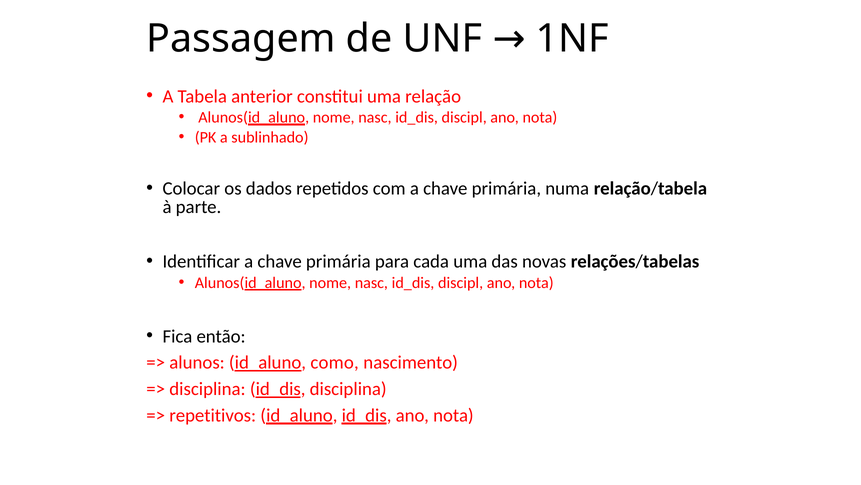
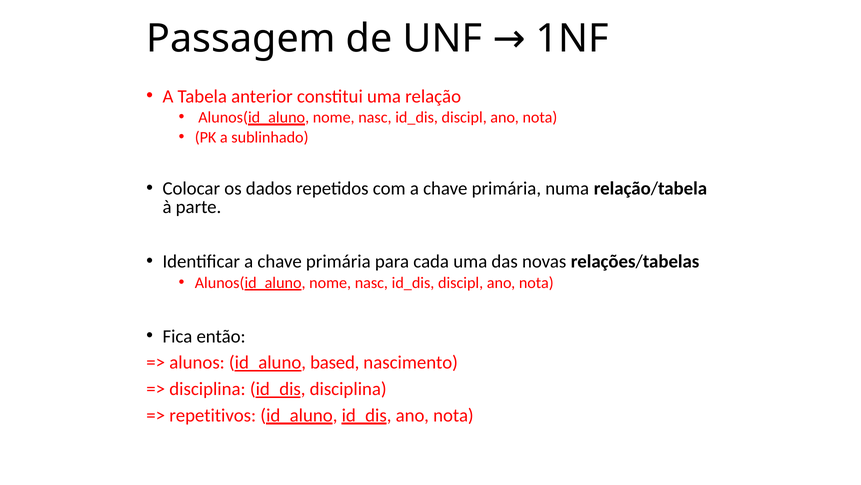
como: como -> based (335, 362)
